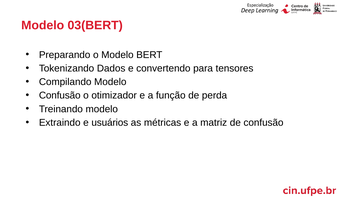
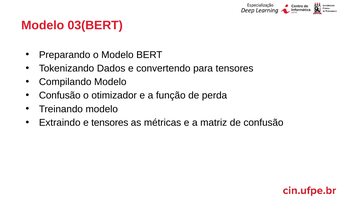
e usuários: usuários -> tensores (110, 123)
